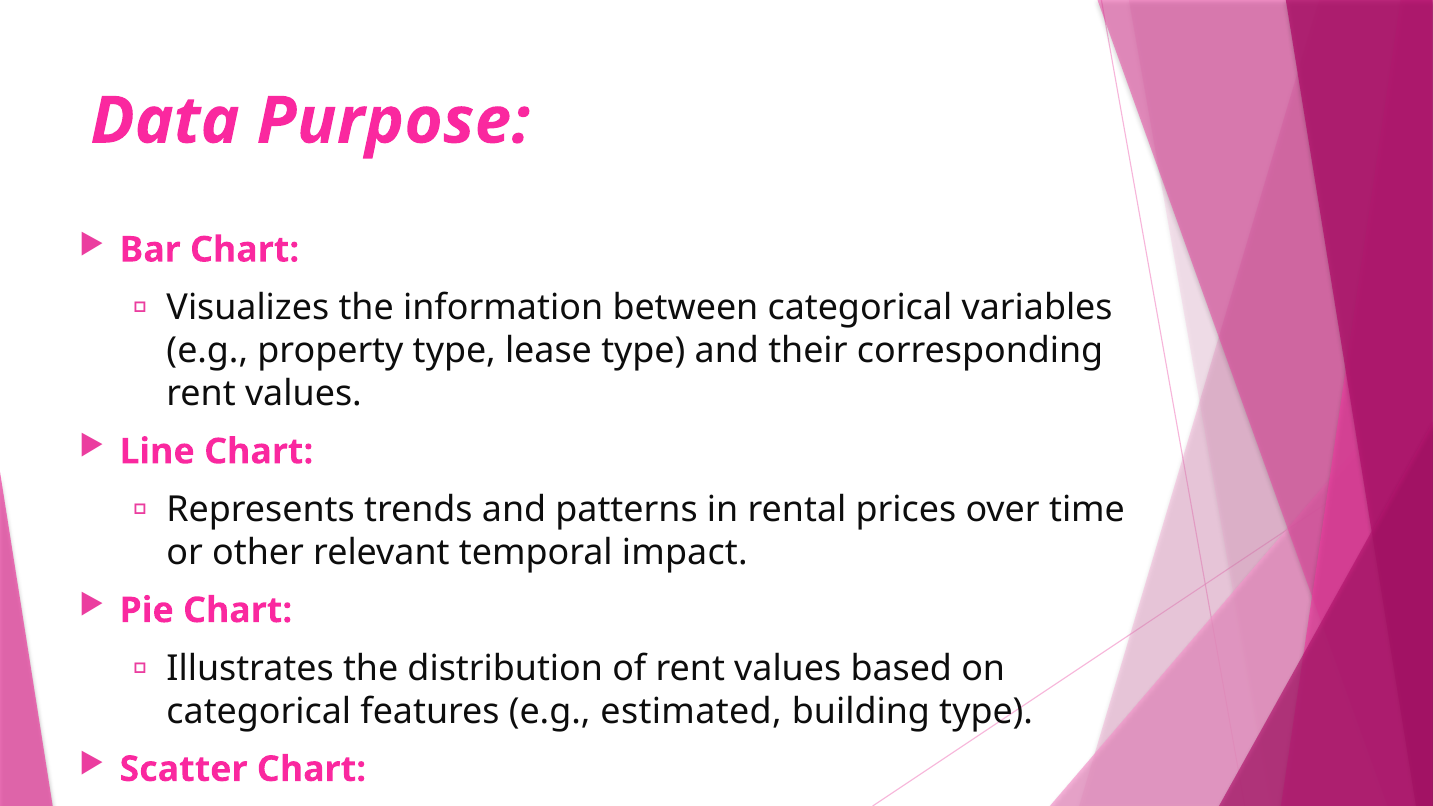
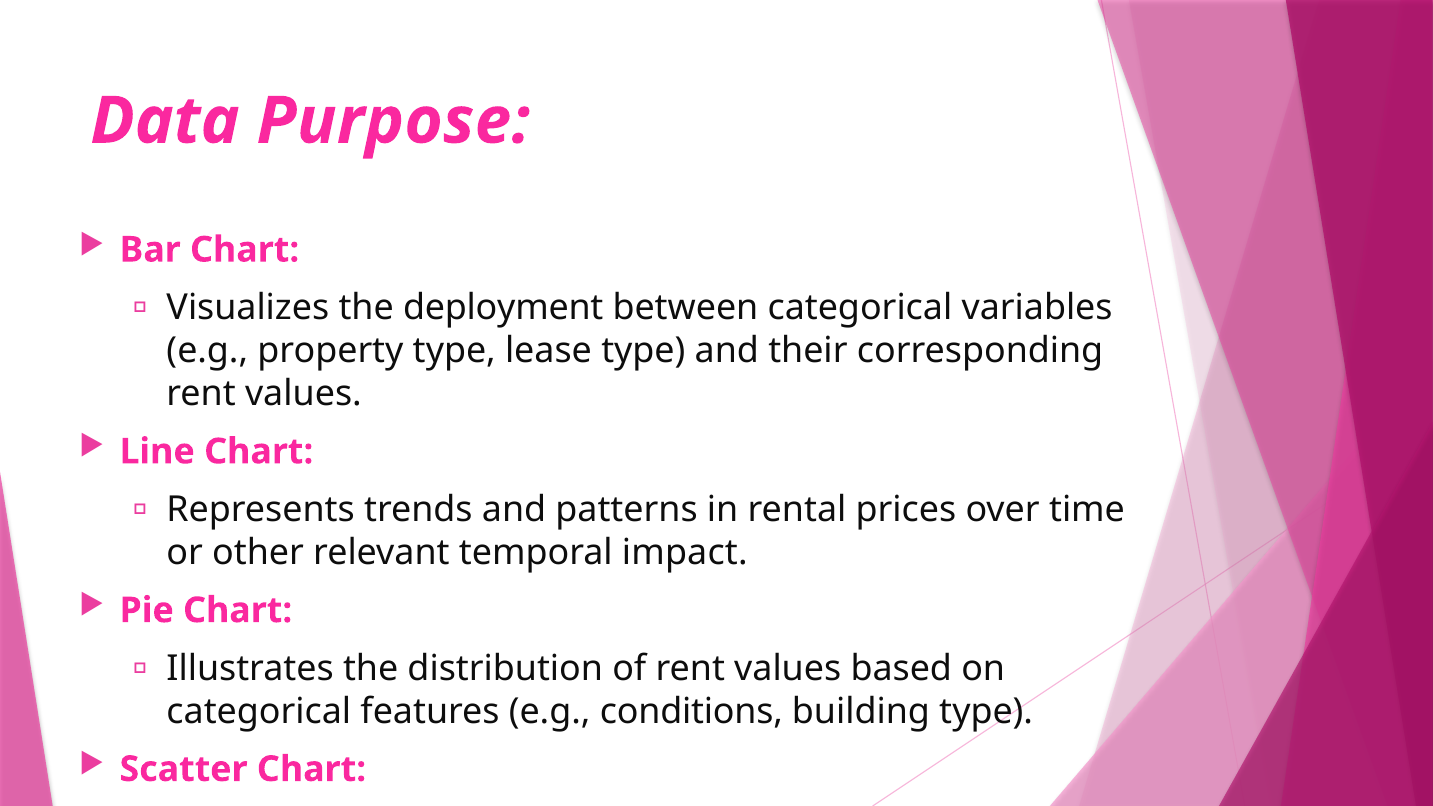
information: information -> deployment (503, 308)
estimated: estimated -> conditions (691, 711)
